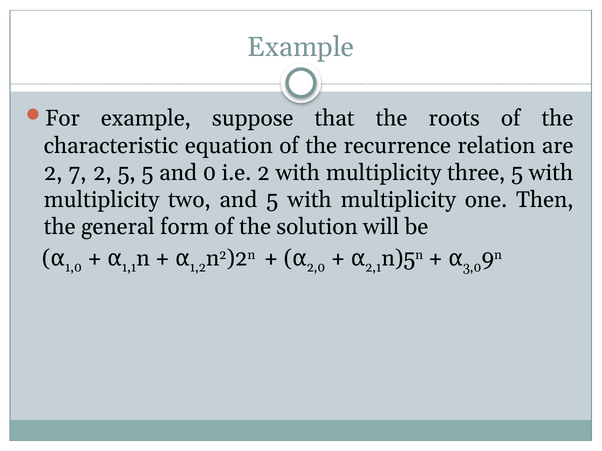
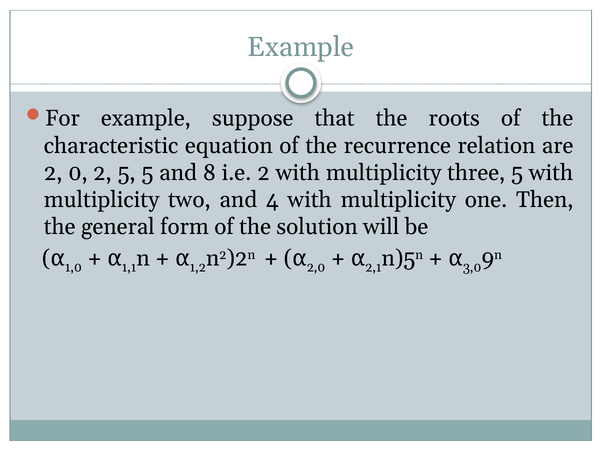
7: 7 -> 0 (78, 173)
0: 0 -> 8 (209, 173)
and 5: 5 -> 4 (272, 200)
